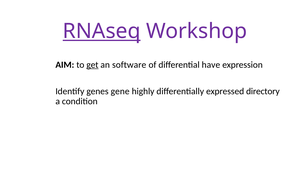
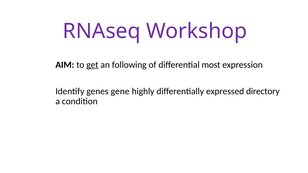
RNAseq underline: present -> none (102, 31)
software: software -> following (129, 65)
have: have -> most (211, 65)
